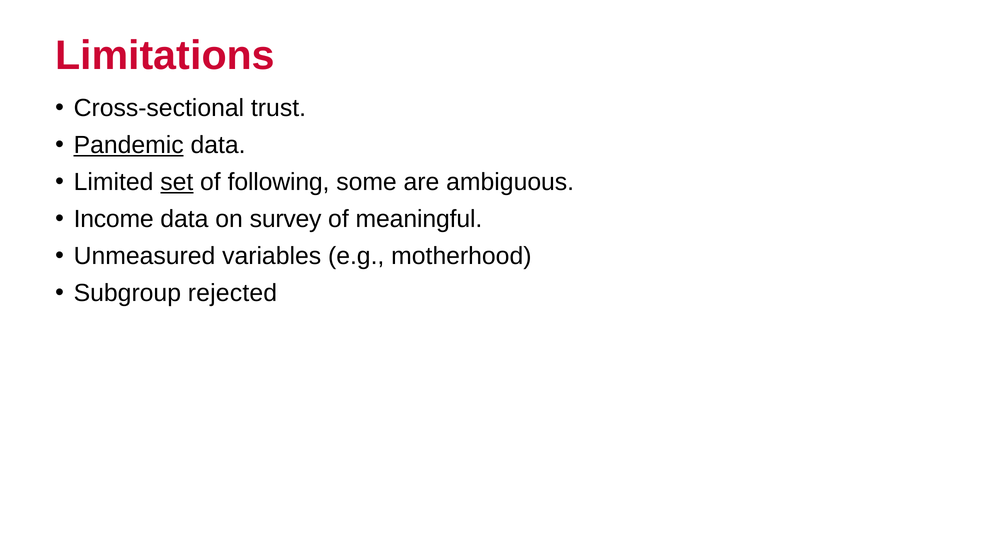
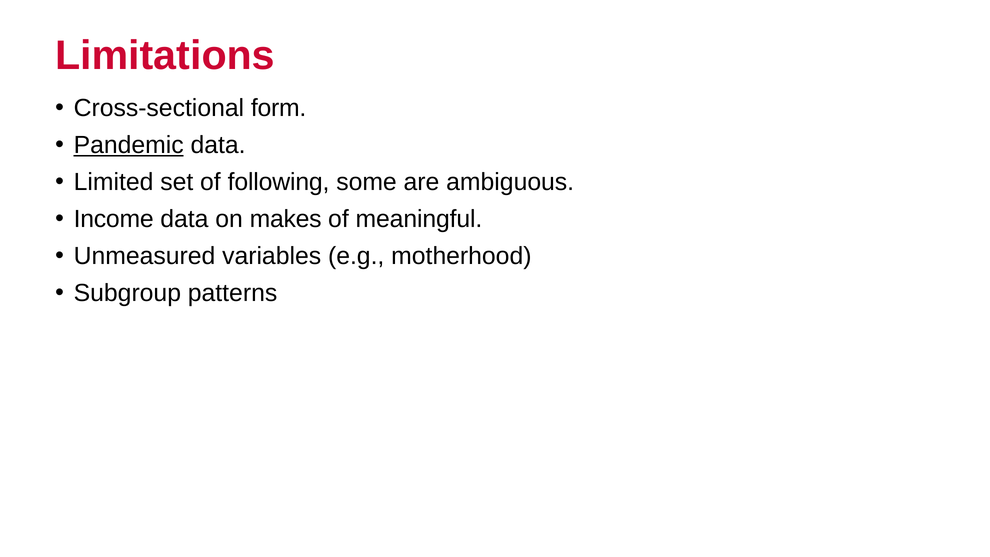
trust: trust -> form (279, 108)
set underline: present -> none (177, 182)
survey: survey -> makes (286, 219)
rejected: rejected -> patterns (233, 293)
